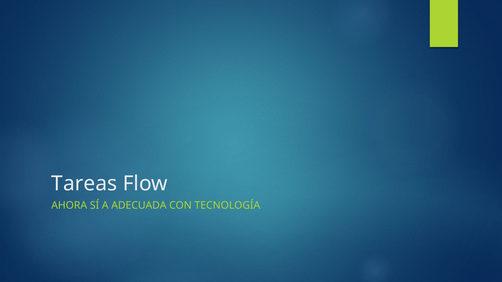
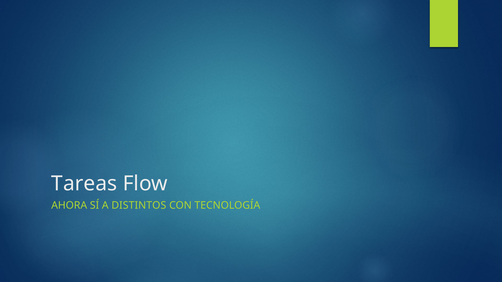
ADECUADA: ADECUADA -> DISTINTOS (139, 206)
